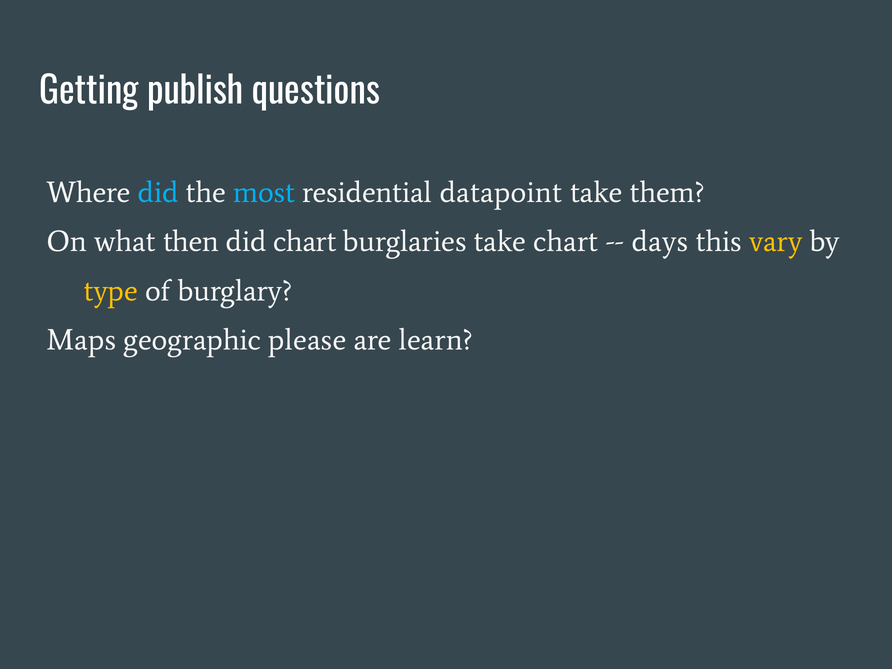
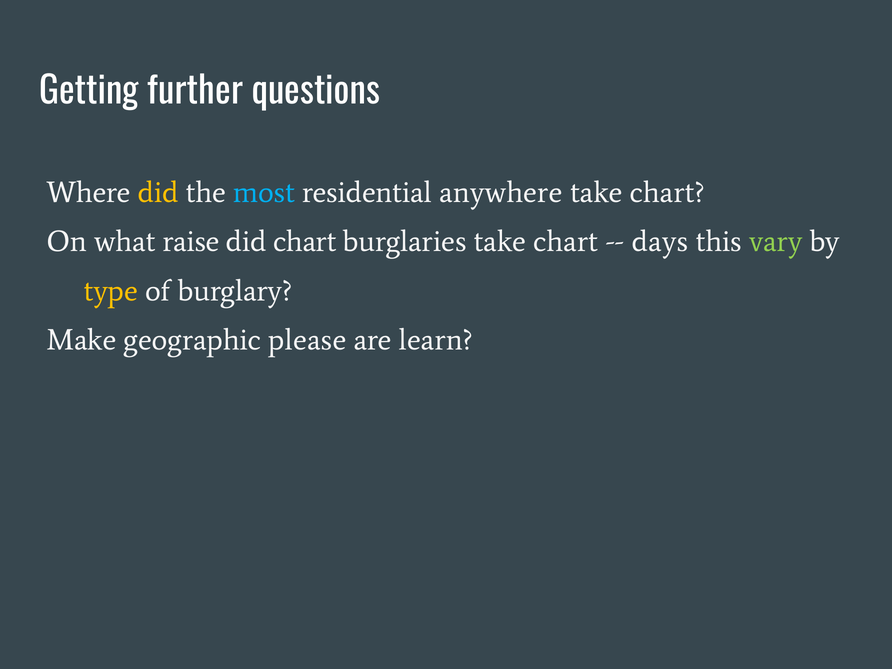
publish: publish -> further (195, 92)
did colour: light blue -> yellow (158, 192)
datapoint: datapoint -> anywhere (501, 192)
them: them -> chart (667, 192)
then: then -> raise (191, 242)
vary colour: yellow -> light green (776, 242)
Maps: Maps -> Make (82, 340)
